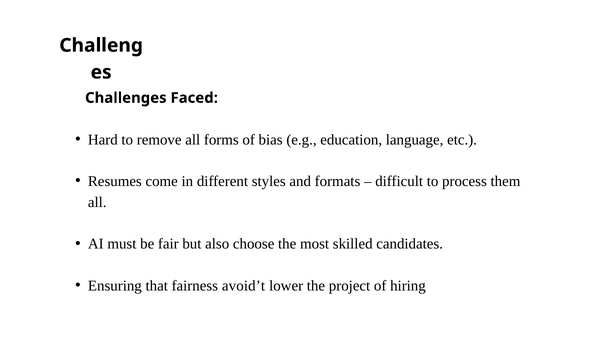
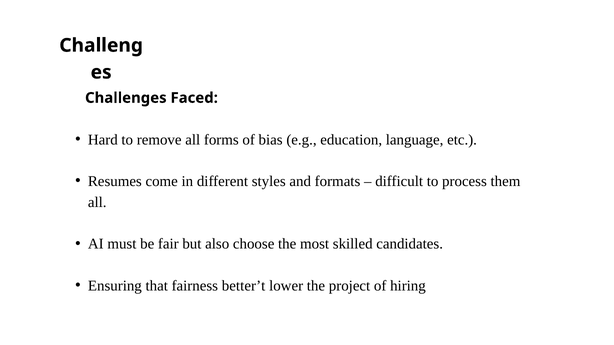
avoid’t: avoid’t -> better’t (244, 286)
